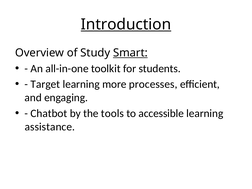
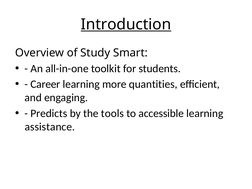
Smart underline: present -> none (130, 53)
Target: Target -> Career (45, 84)
processes: processes -> quantities (153, 84)
Chatbot: Chatbot -> Predicts (49, 113)
